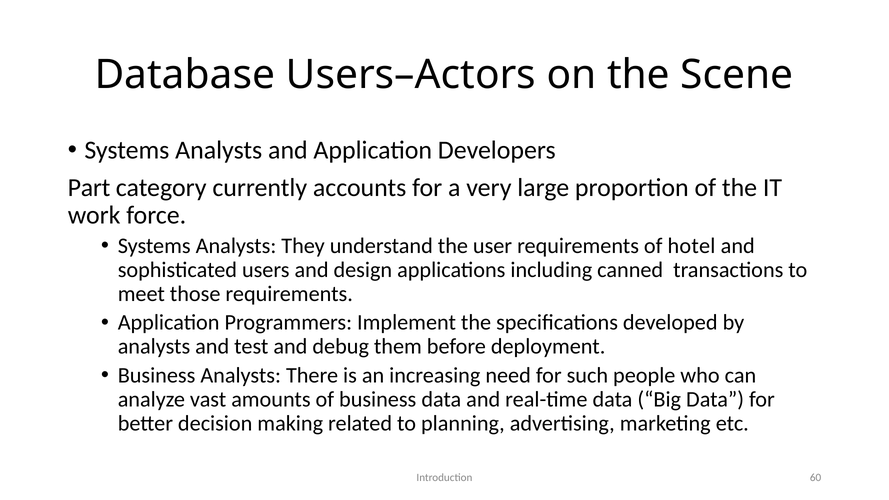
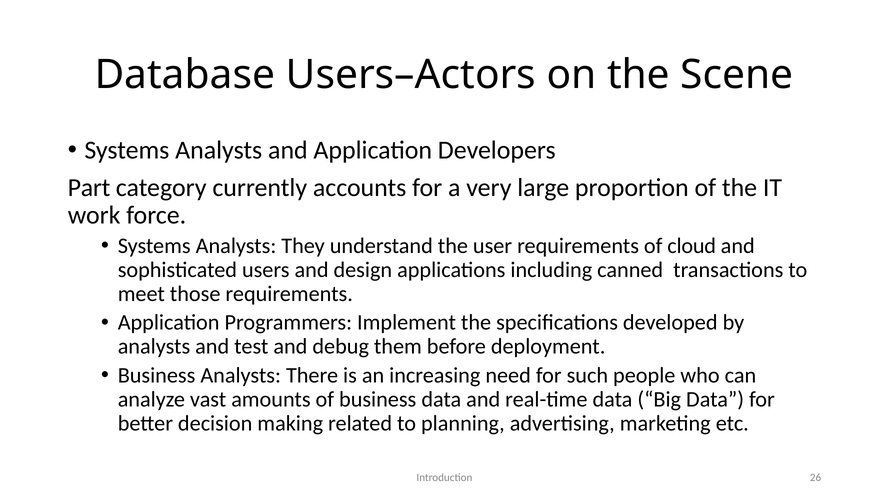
hotel: hotel -> cloud (692, 246)
60: 60 -> 26 (816, 477)
